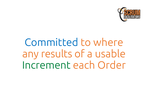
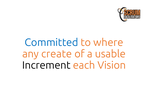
results: results -> create (57, 54)
Increment colour: green -> black (46, 65)
Order: Order -> Vision (112, 65)
